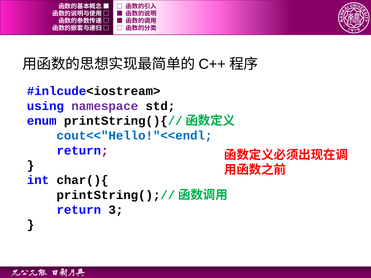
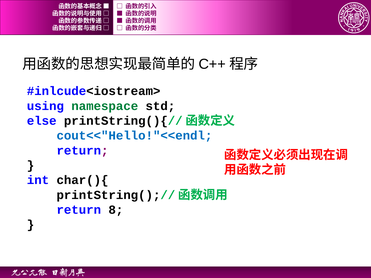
namespace colour: purple -> green (105, 106)
enum: enum -> else (42, 121)
3: 3 -> 8 (116, 210)
